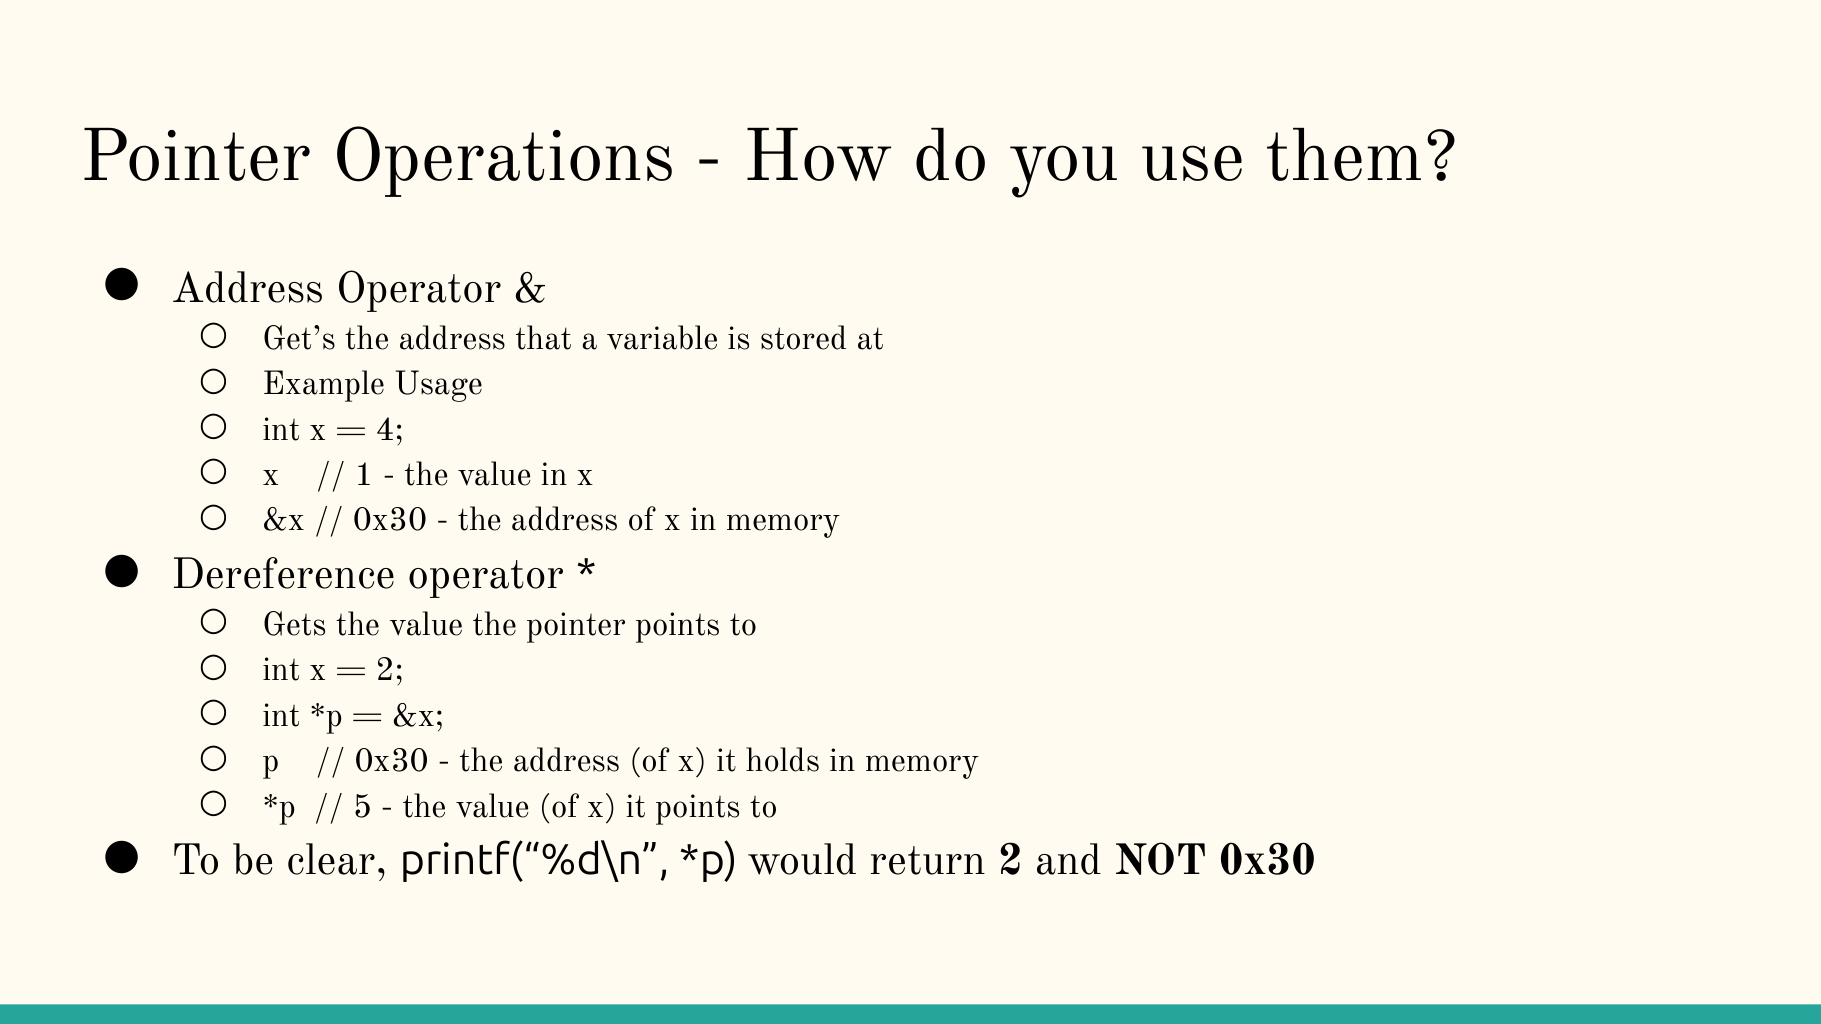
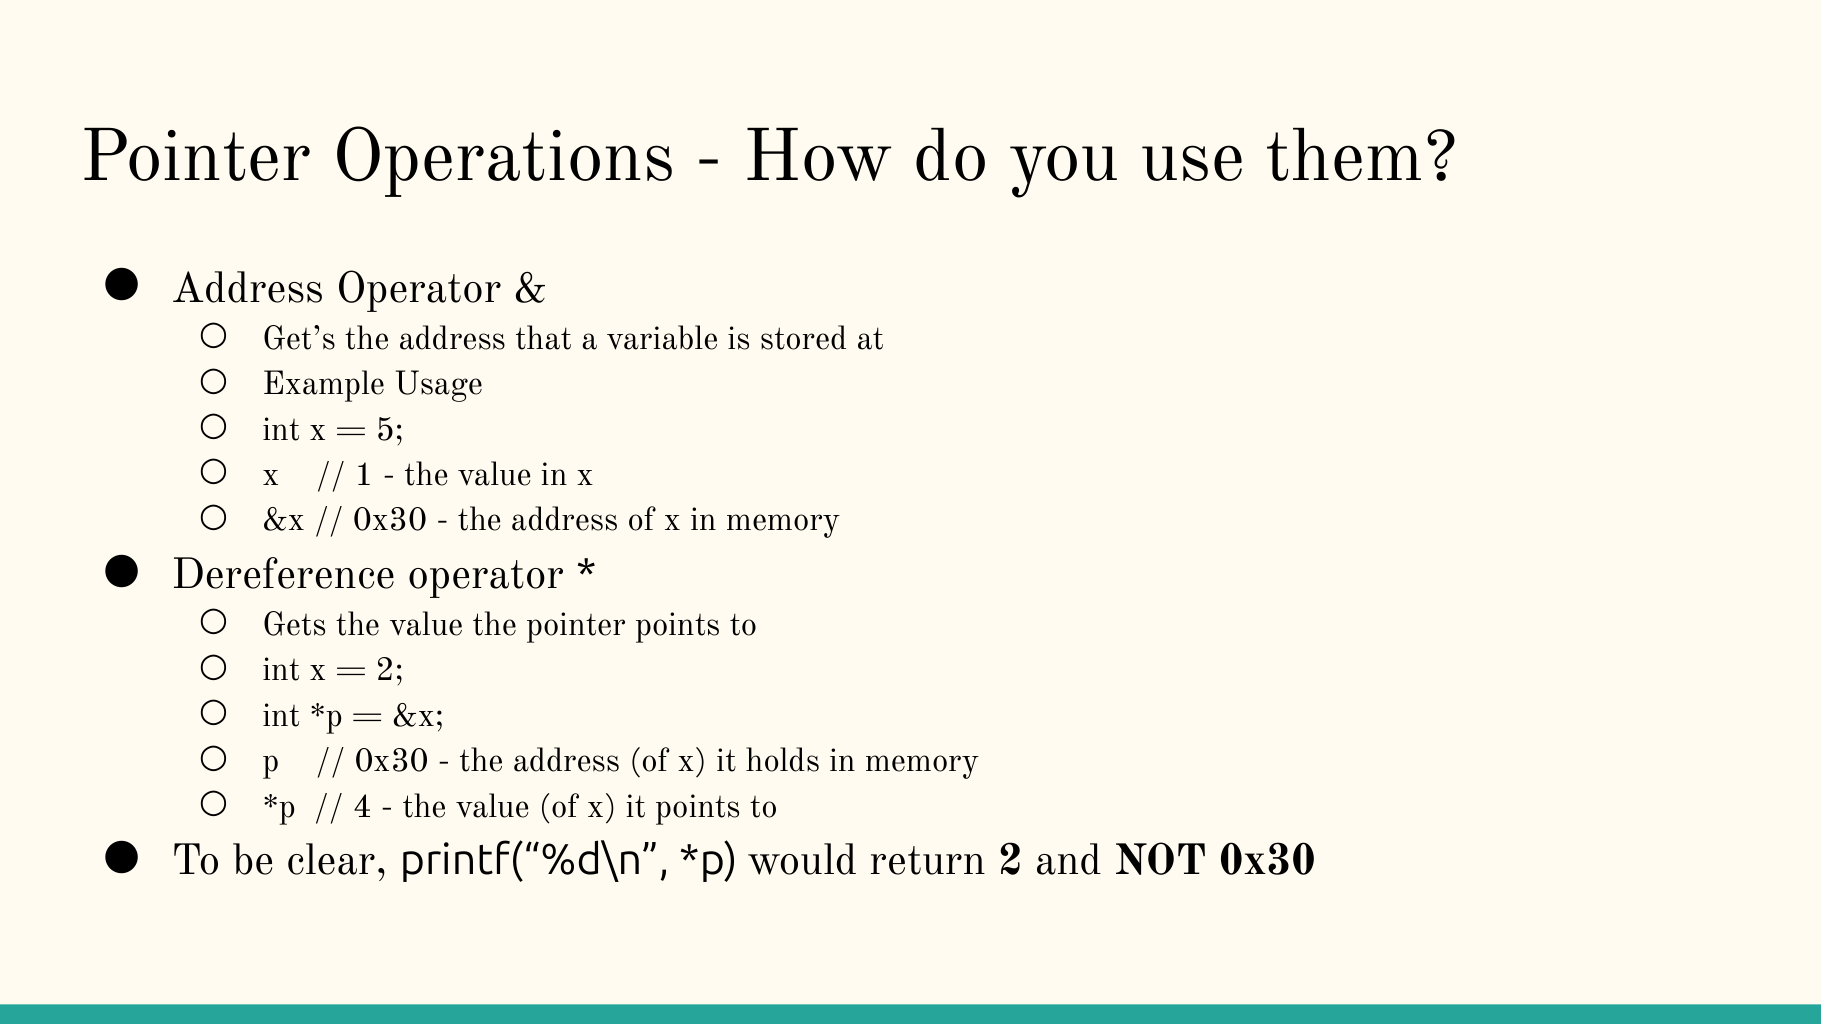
4: 4 -> 5 (390, 429)
5: 5 -> 4 (362, 806)
